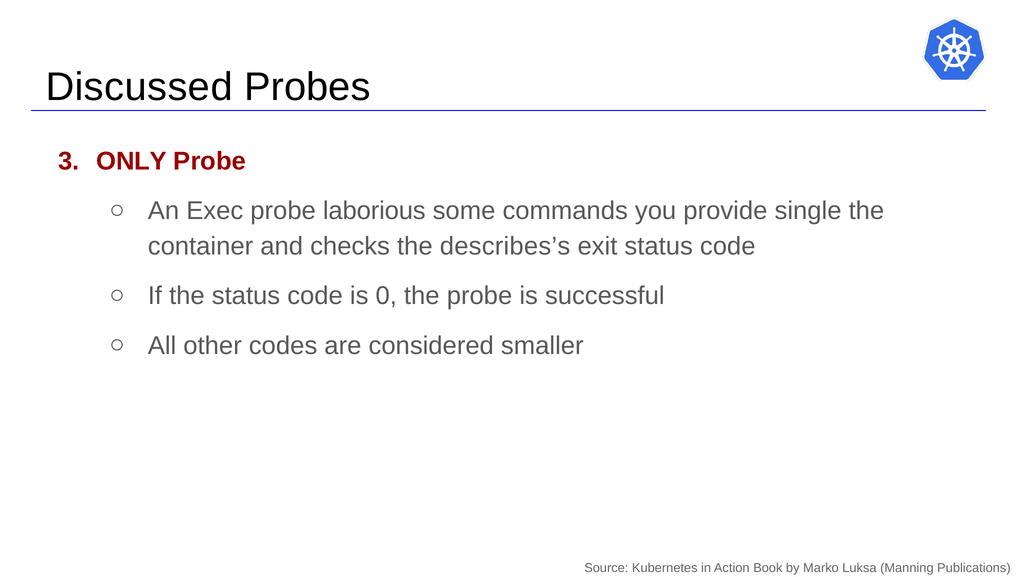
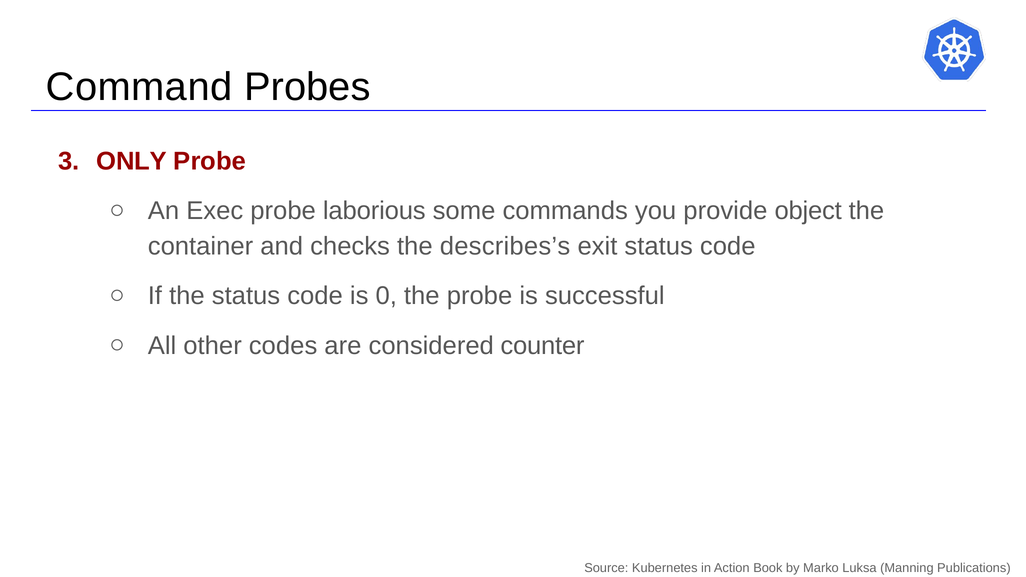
Discussed: Discussed -> Command (139, 87)
single: single -> object (808, 211)
smaller: smaller -> counter (542, 346)
